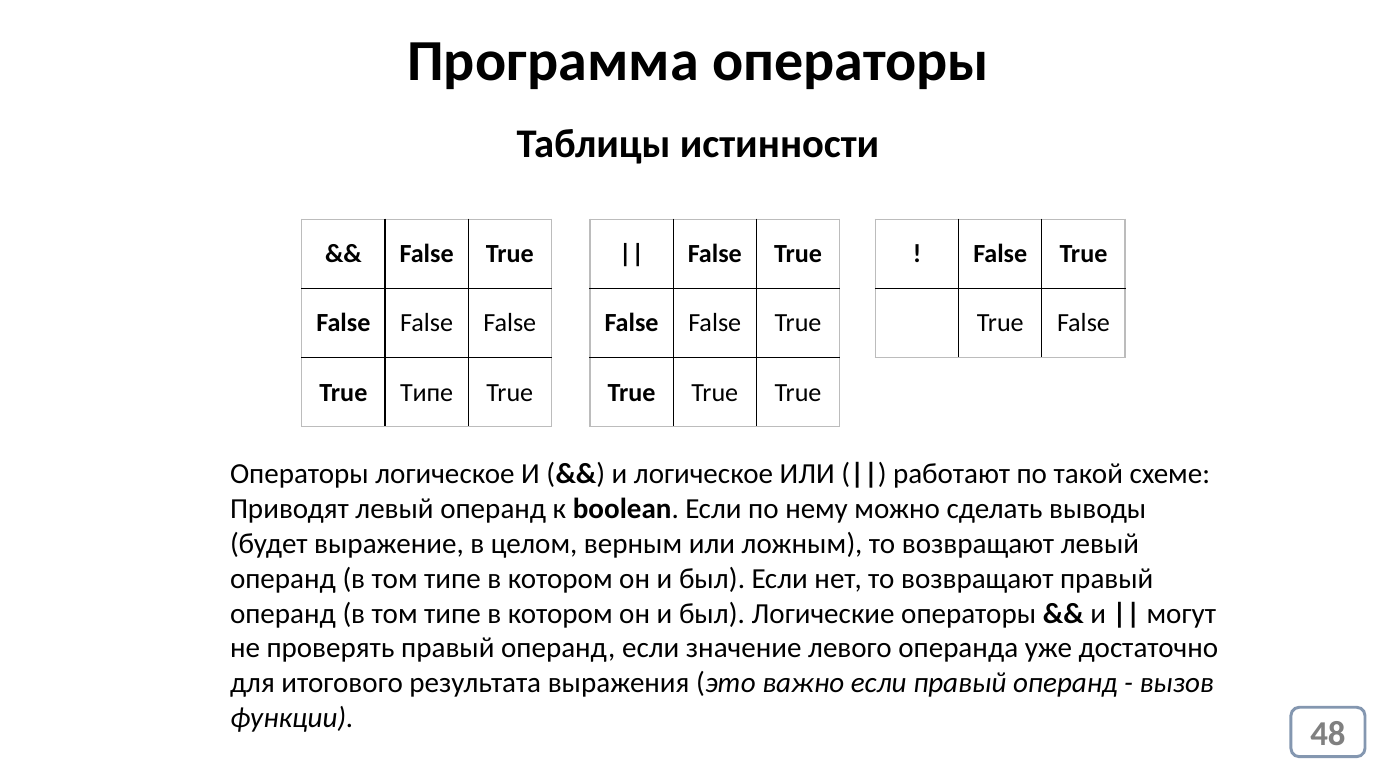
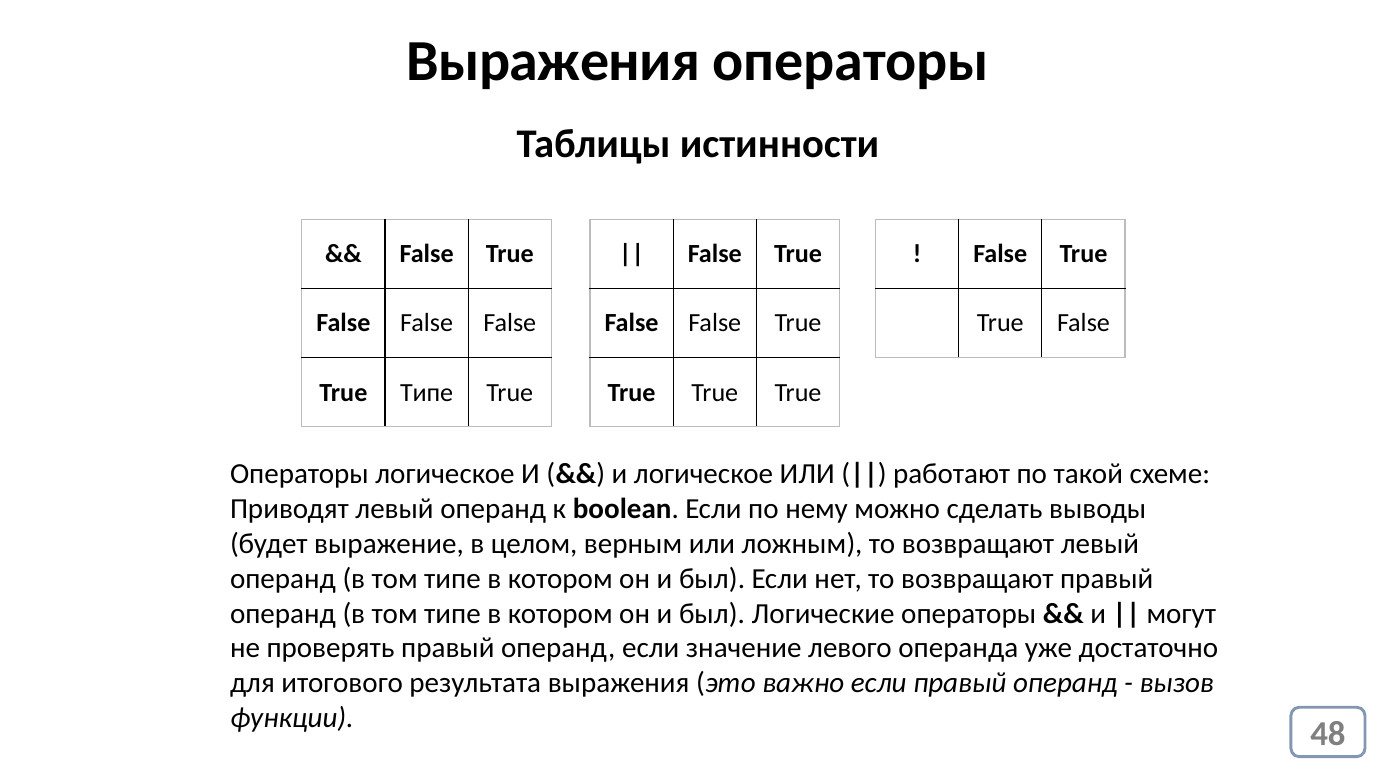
Программа: Программа -> Выражения (553, 62)
